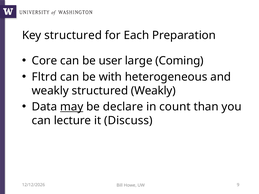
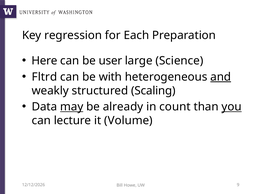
Key structured: structured -> regression (73, 35)
Core: Core -> Here (45, 61)
Coming: Coming -> Science (179, 61)
and underline: none -> present (221, 77)
structured Weakly: Weakly -> Scaling (153, 91)
declare: declare -> already (123, 107)
you underline: none -> present (232, 107)
Discuss: Discuss -> Volume (128, 121)
